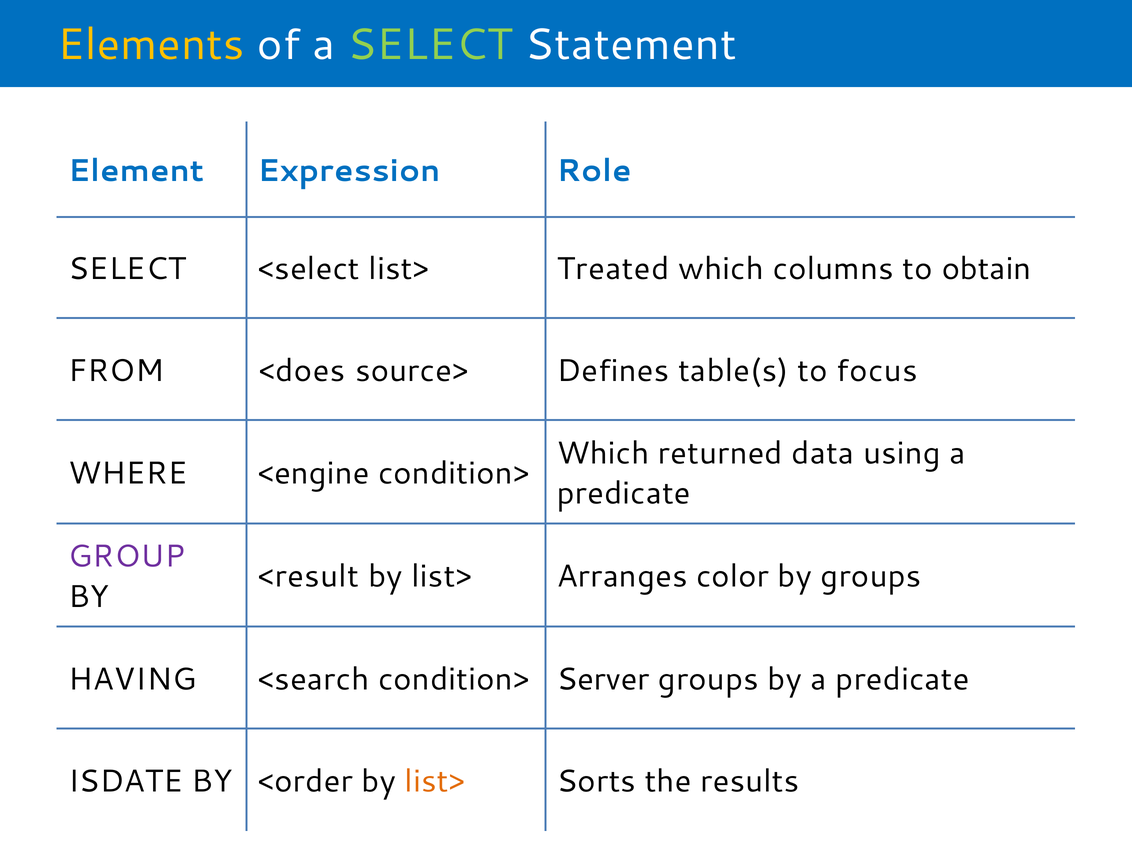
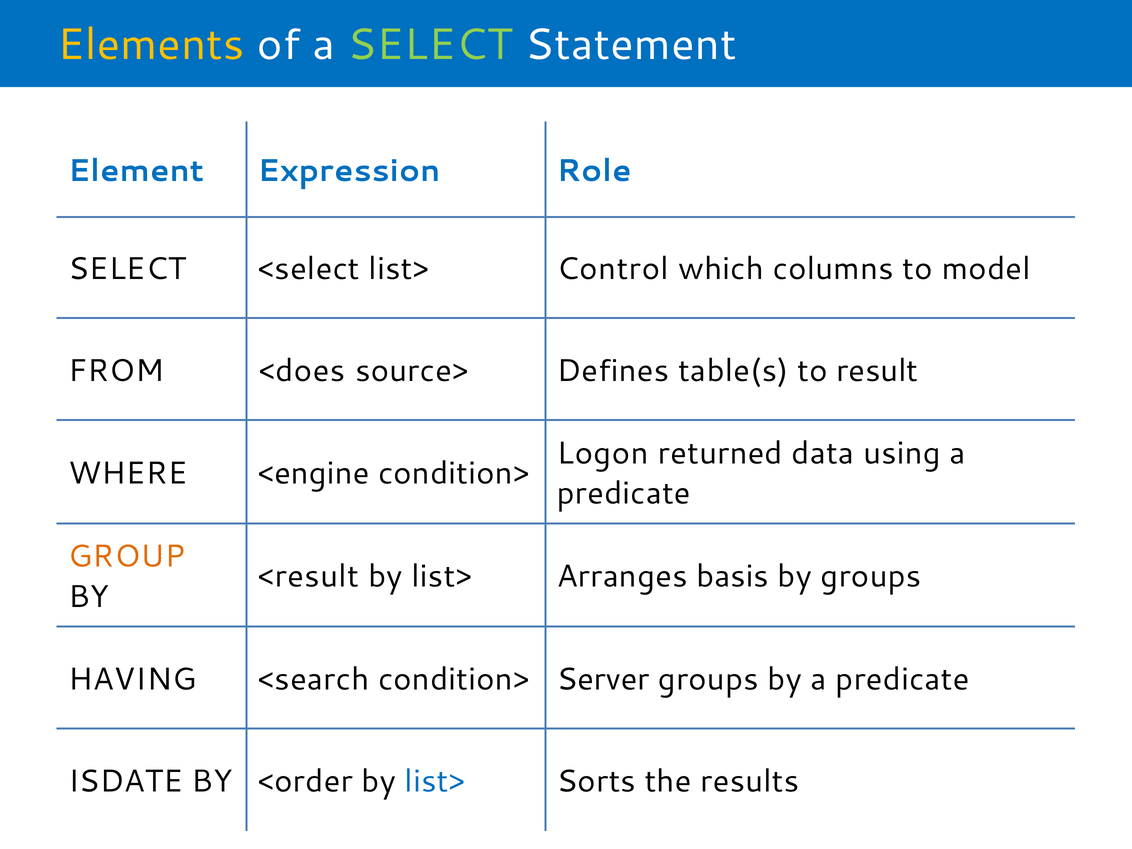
Treated: Treated -> Control (613, 269)
obtain: obtain -> model (986, 269)
focus: focus -> result (877, 371)
Which: Which -> Logon (603, 453)
GROUP colour: purple -> orange (127, 556)
color: color -> basis (733, 577)
list> colour: orange -> blue (435, 781)
